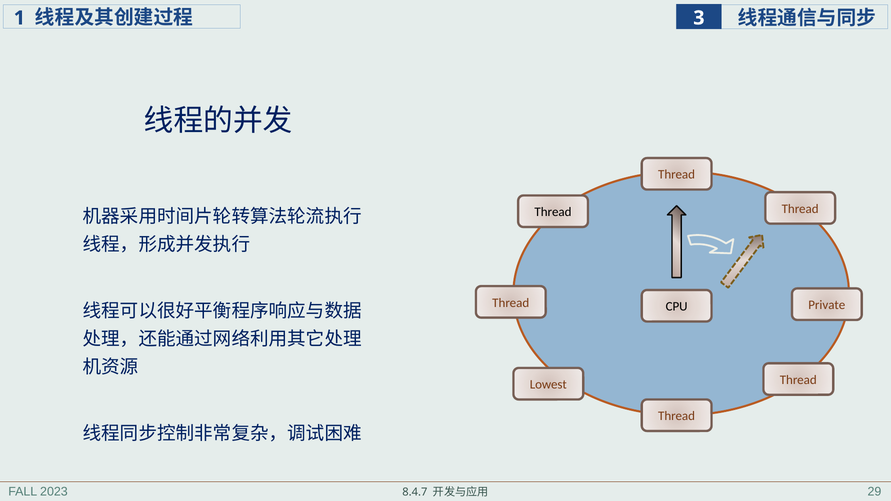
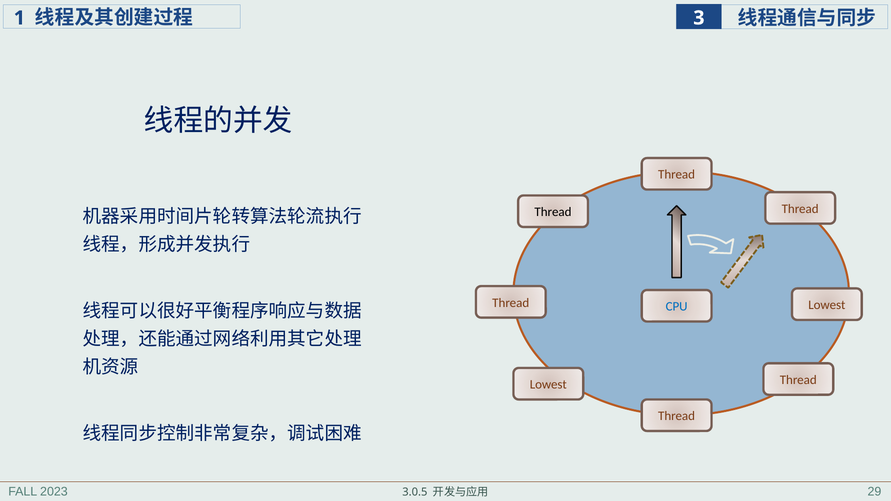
Private: Private -> Lowest (827, 305)
CPU colour: black -> blue (677, 307)
8.4.7: 8.4.7 -> 3.0.5 (415, 492)
